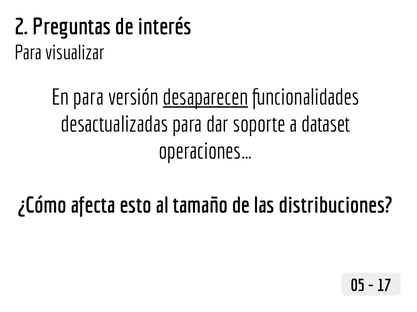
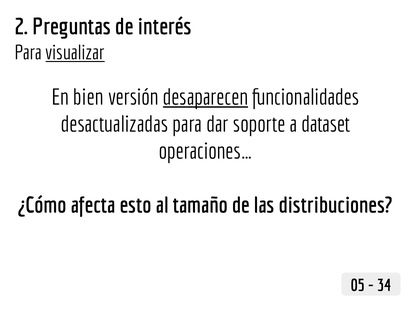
visualizar underline: none -> present (75, 53)
En para: para -> bien (89, 98)
17: 17 -> 34 (384, 286)
